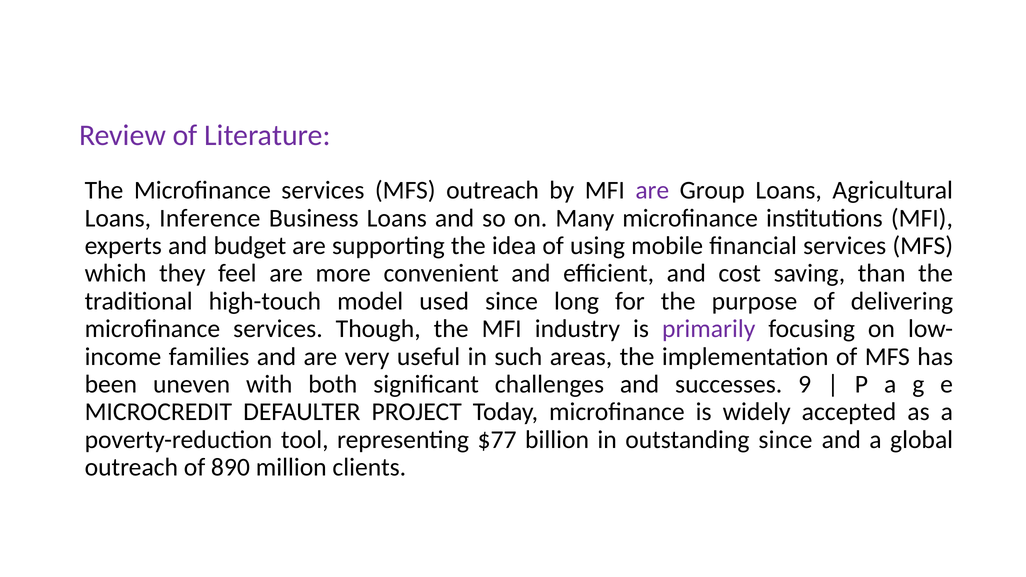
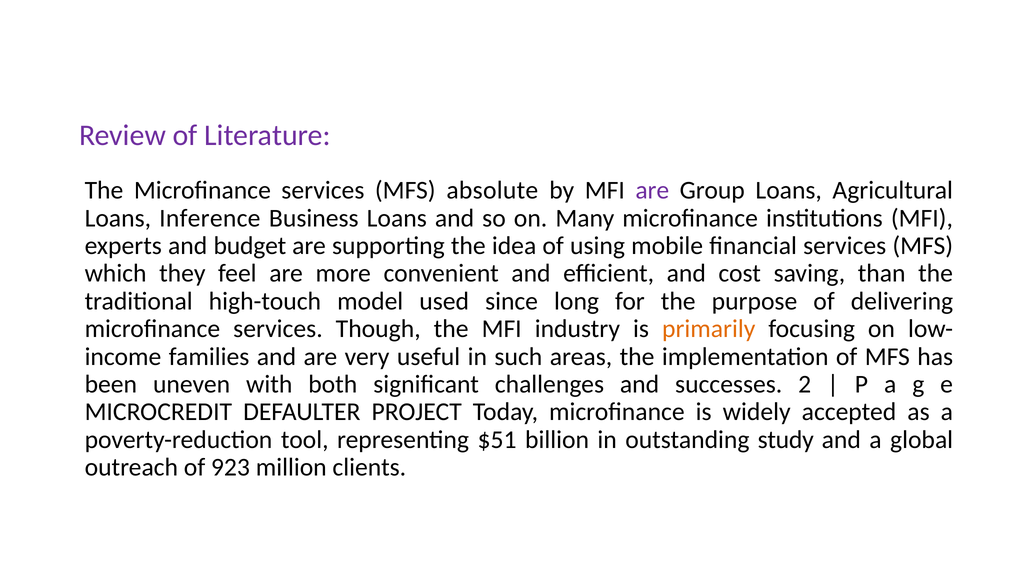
MFS outreach: outreach -> absolute (492, 190)
primarily colour: purple -> orange (709, 329)
9: 9 -> 2 (805, 384)
$77: $77 -> $51 (497, 440)
outstanding since: since -> study (786, 440)
890: 890 -> 923 (230, 467)
